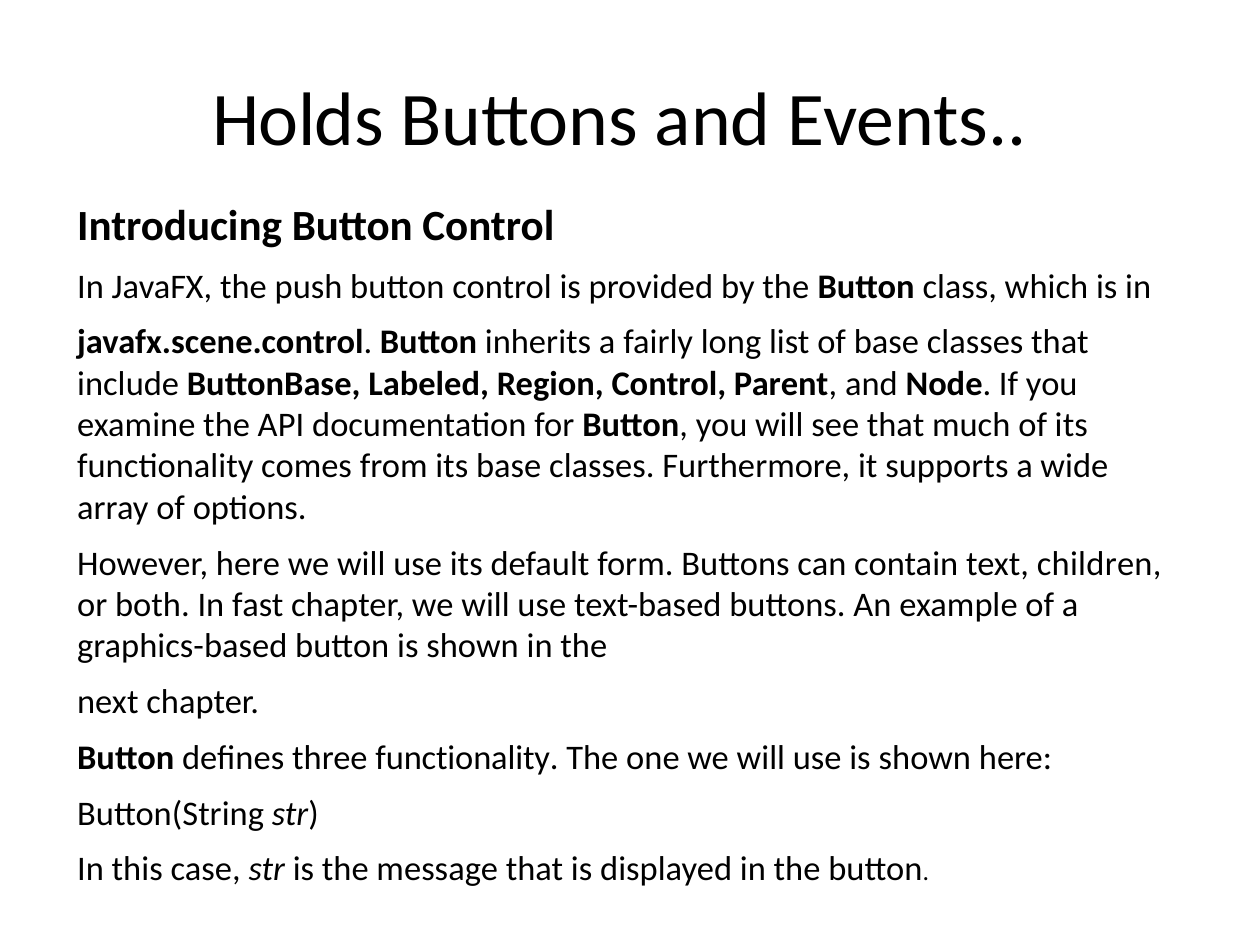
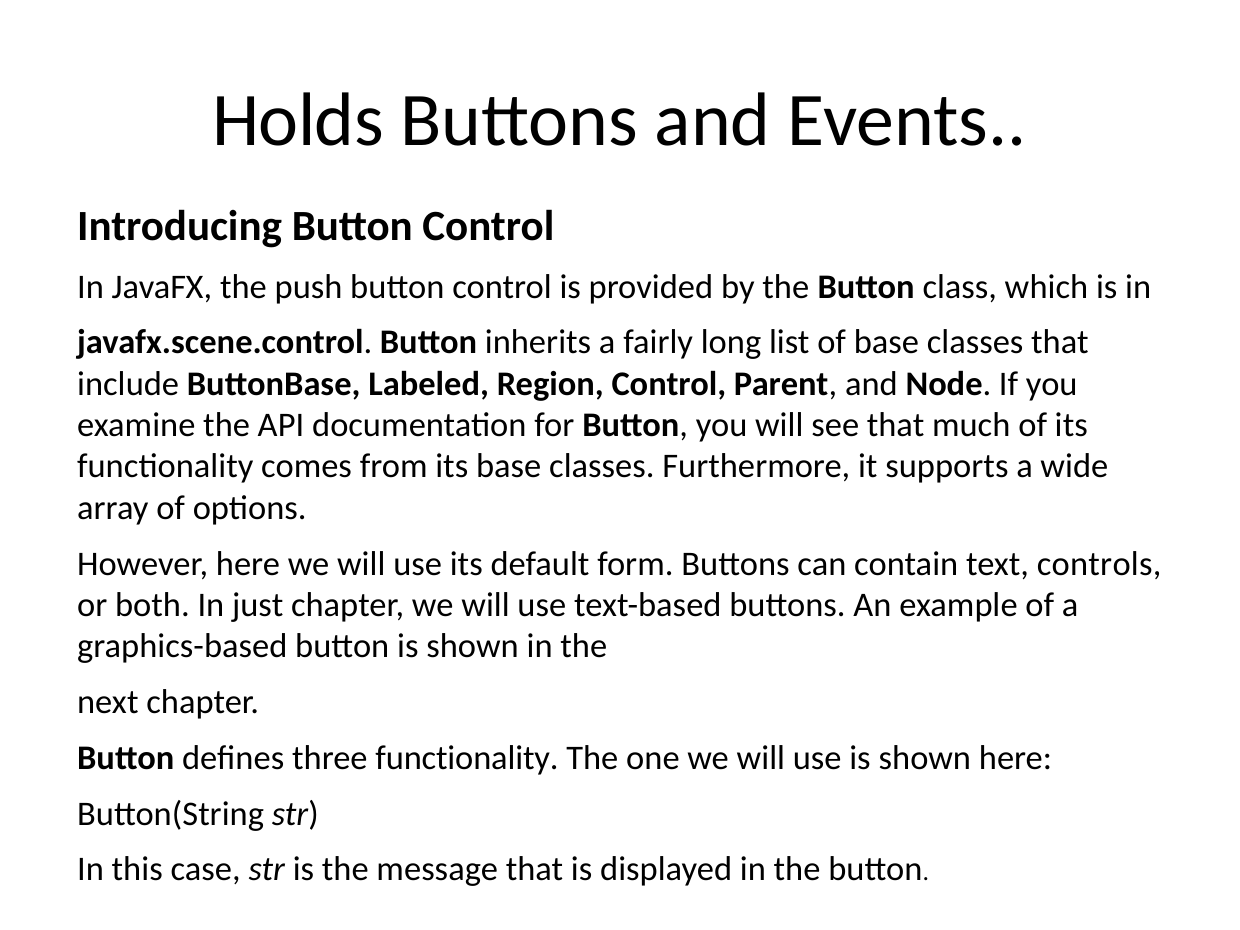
children: children -> controls (1099, 564)
fast: fast -> just (258, 605)
